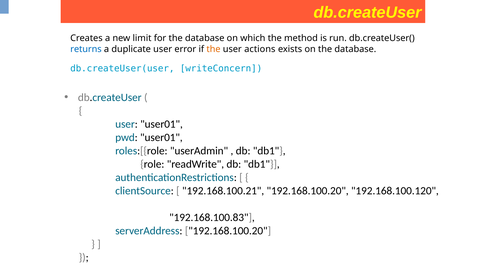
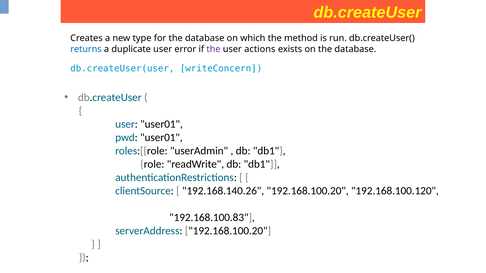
limit: limit -> type (142, 38)
the colour: orange -> purple (213, 49)
192.168.100.21: 192.168.100.21 -> 192.168.140.26 (223, 191)
